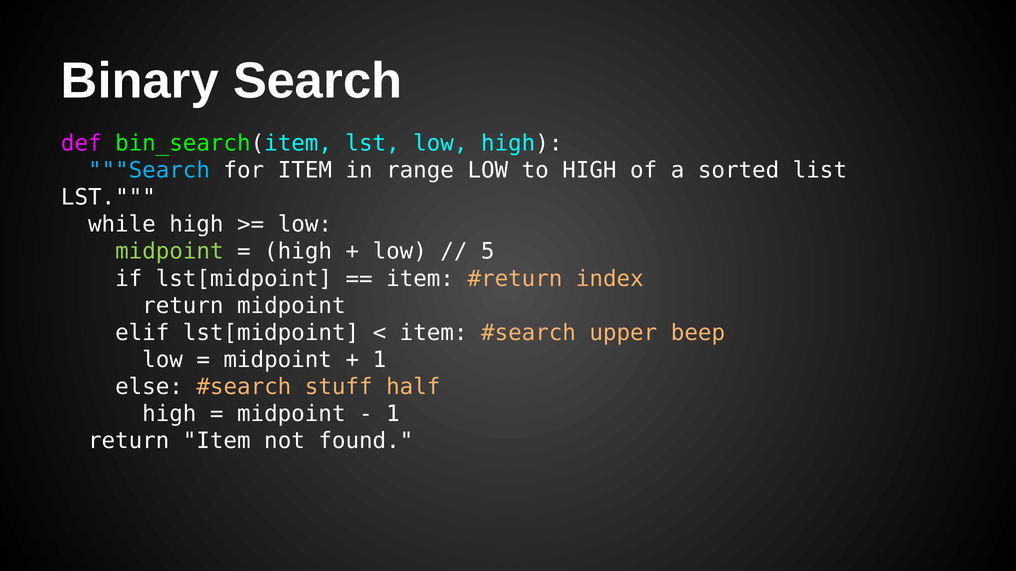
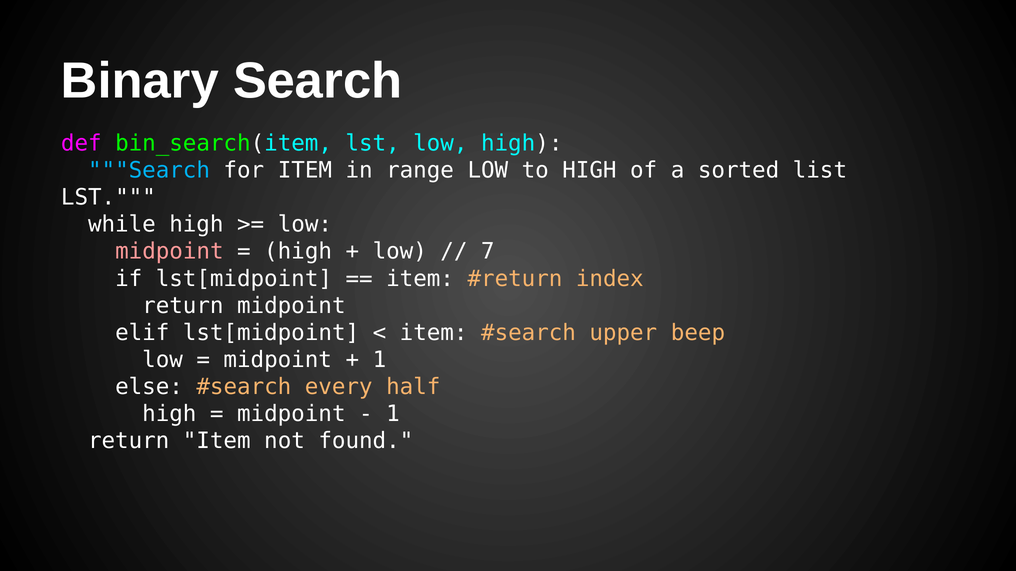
midpoint colour: light green -> pink (169, 252)
5: 5 -> 7 (488, 252)
stuff: stuff -> every (339, 387)
